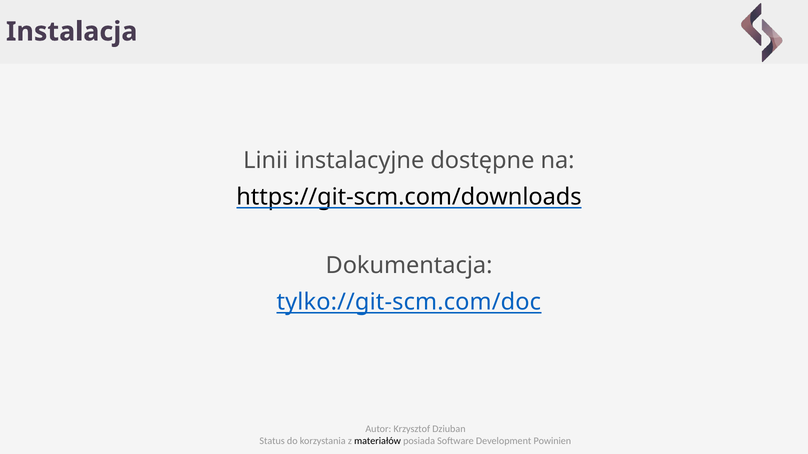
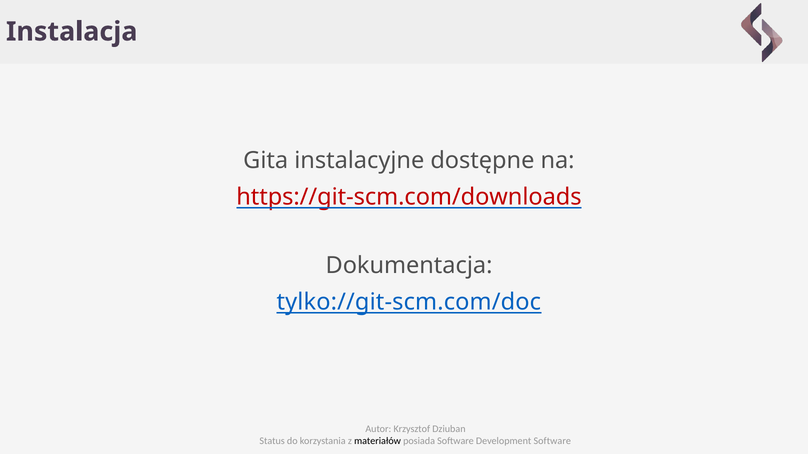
Linii: Linii -> Gita (266, 161)
https://git-scm.com/downloads colour: black -> red (409, 197)
Development Powinien: Powinien -> Software (552, 441)
